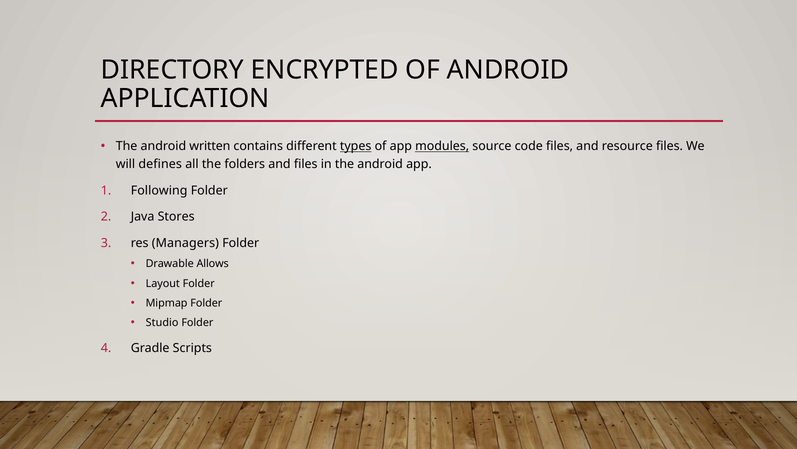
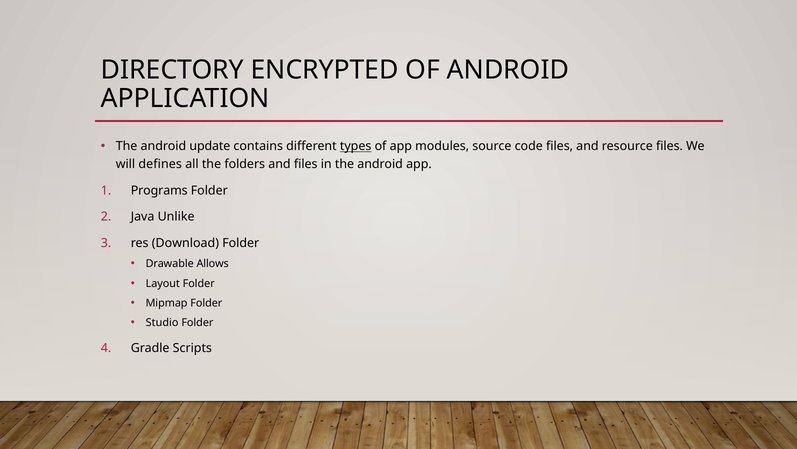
written: written -> update (210, 146)
modules underline: present -> none (442, 146)
Following: Following -> Programs (159, 190)
Stores: Stores -> Unlike (176, 216)
Managers: Managers -> Download (185, 243)
